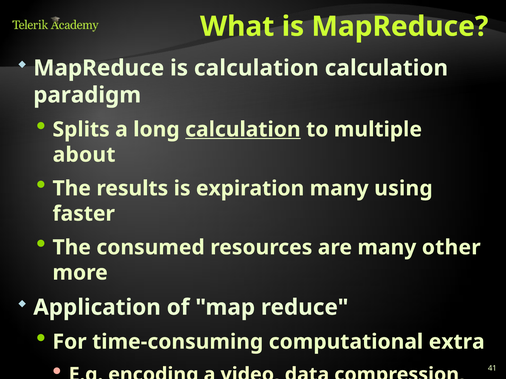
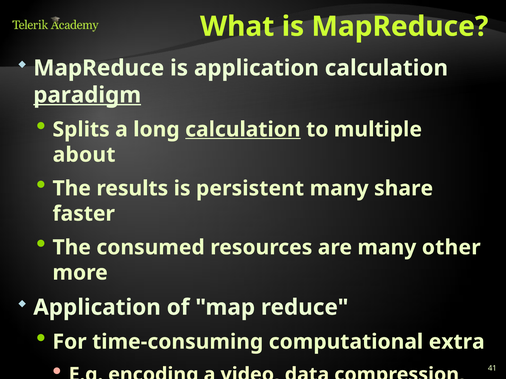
is calculation: calculation -> application (256, 68)
paradigm underline: none -> present (87, 95)
expiration: expiration -> persistent (250, 189)
using: using -> share (404, 189)
